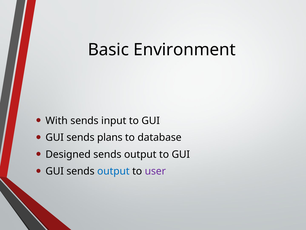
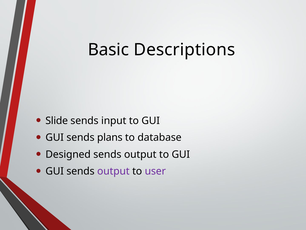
Environment: Environment -> Descriptions (184, 50)
With: With -> Slide (57, 120)
output colour: blue -> purple (113, 171)
